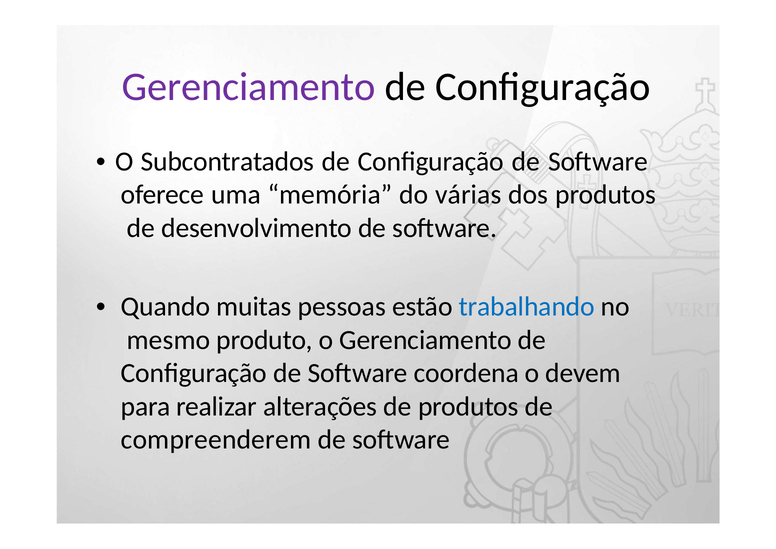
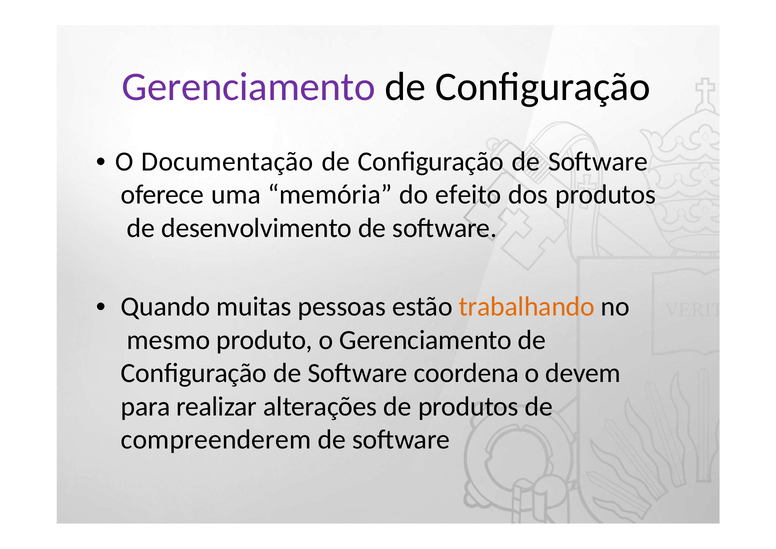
Subcontratados: Subcontratados -> Documentação (227, 162)
várias: várias -> efeito (468, 195)
trabalhando colour: blue -> orange (527, 307)
